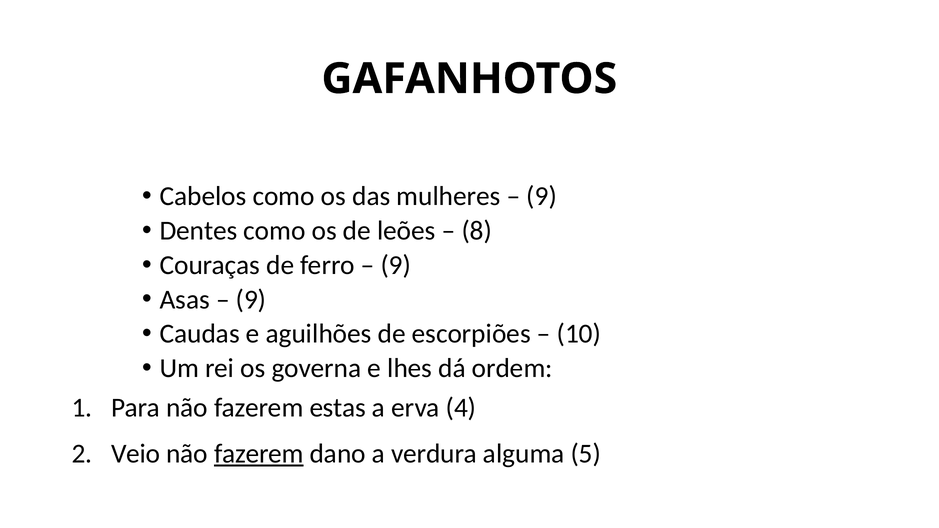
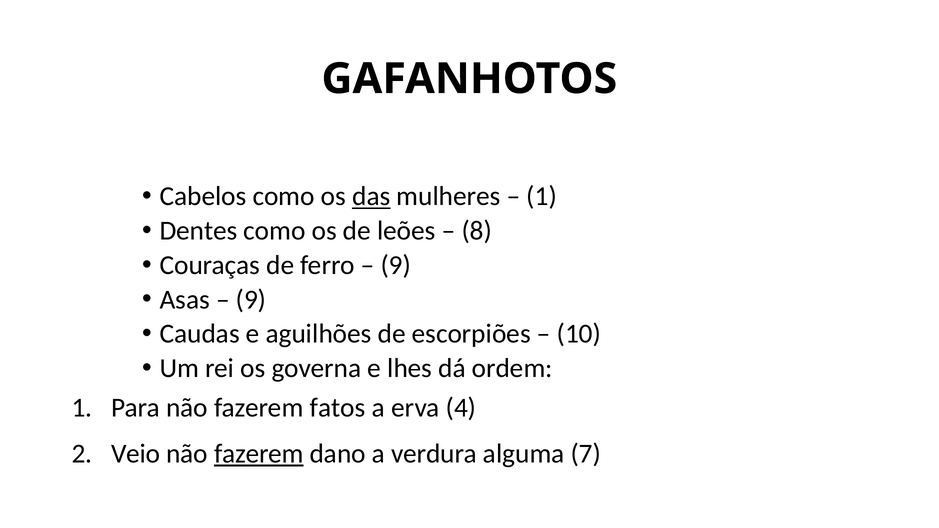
das underline: none -> present (371, 196)
9: 9 -> 1 (542, 196)
estas: estas -> fatos (338, 408)
5: 5 -> 7 (586, 454)
